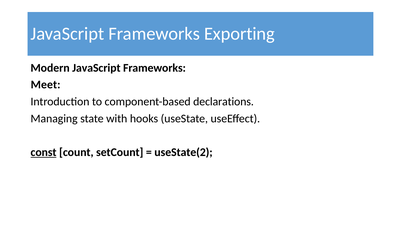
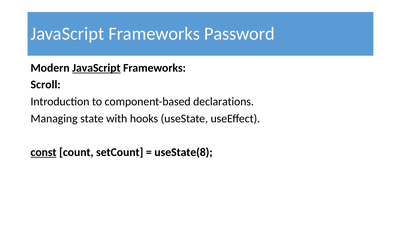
Exporting: Exporting -> Password (239, 34)
JavaScript underline: none -> present (96, 68)
Meet: Meet -> Scroll (46, 85)
useState(2: useState(2 -> useState(8 (183, 152)
